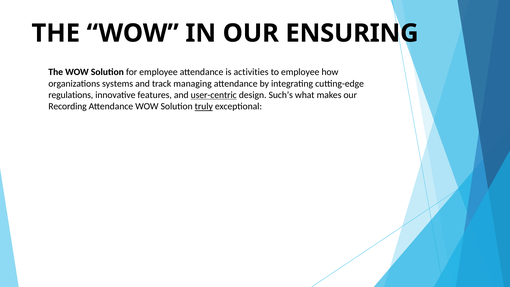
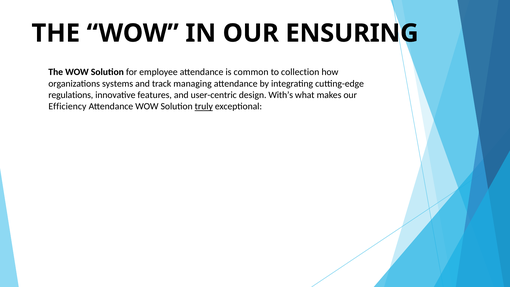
activities: activities -> common (251, 72)
to employee: employee -> collection (300, 72)
user-centric underline: present -> none (214, 95)
Such’s: Such’s -> With’s (281, 95)
Recording: Recording -> Efficiency (67, 106)
